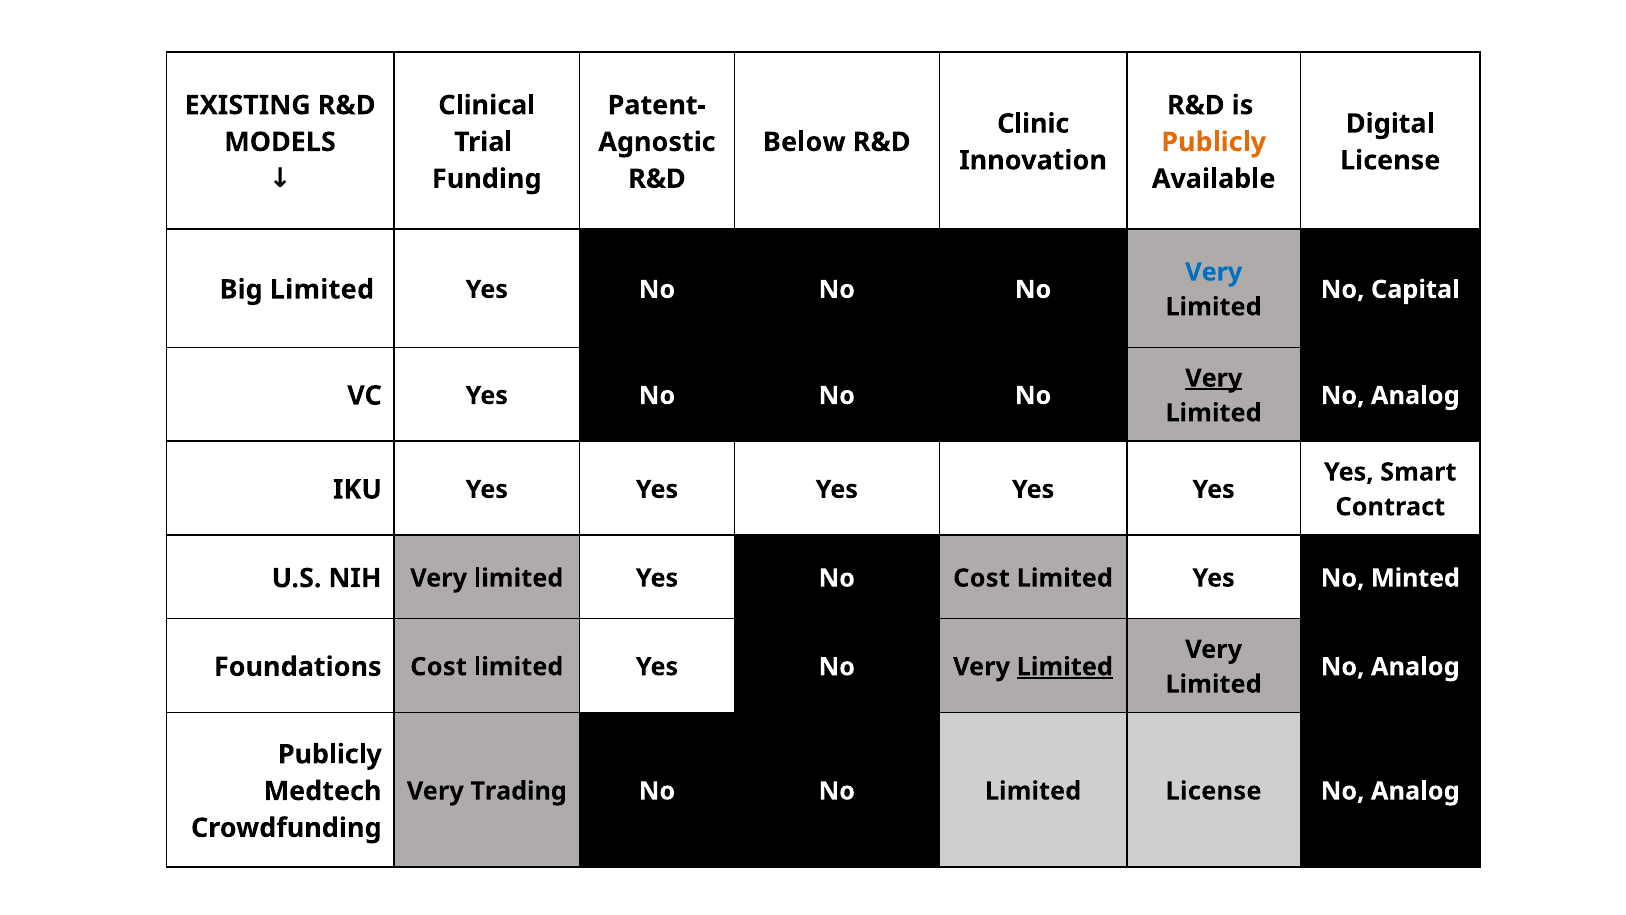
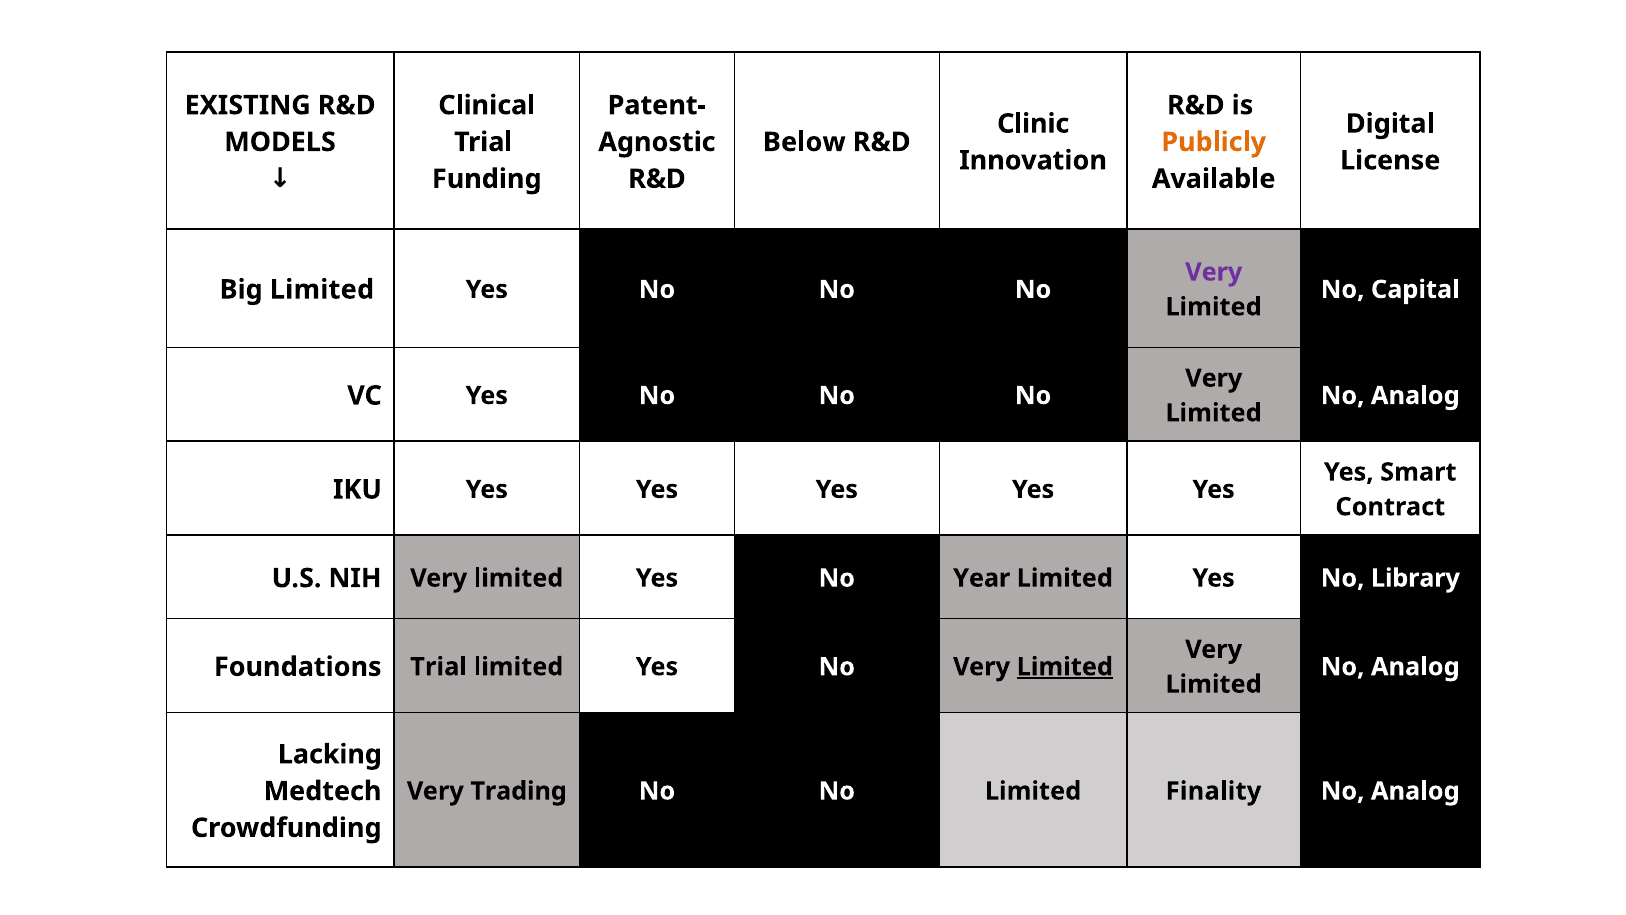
Very colour: blue -> purple (1214, 272)
Very underline: present -> none (1214, 378)
No Cost: Cost -> Year (982, 578)
Minted: Minted -> Library (1415, 578)
Foundations Cost: Cost -> Trial (439, 667)
Publicly: Publicly -> Lacking (330, 754)
Limited License: License -> Finality (1213, 791)
